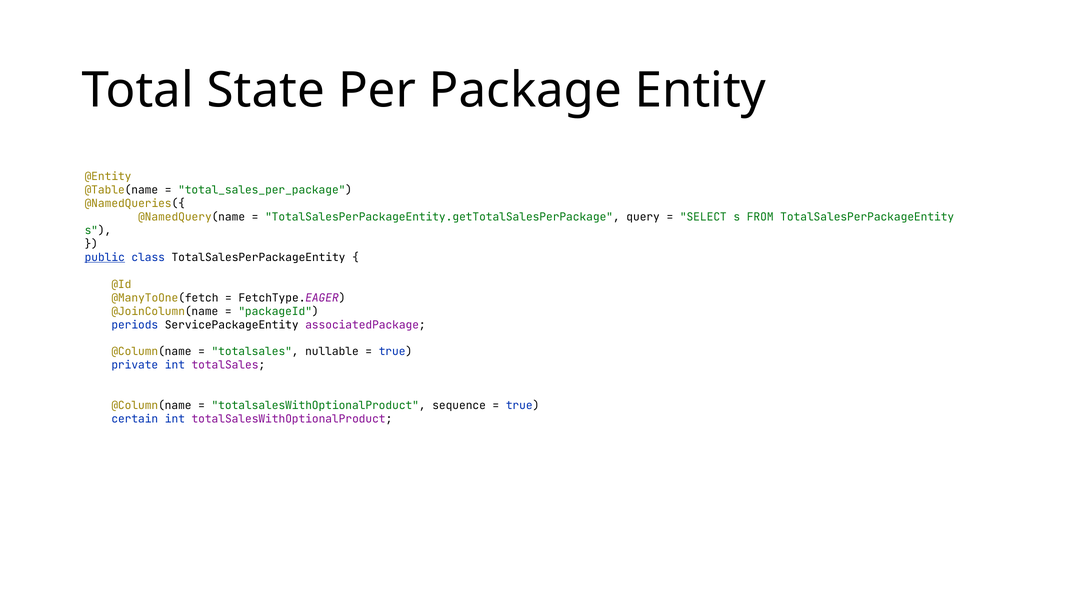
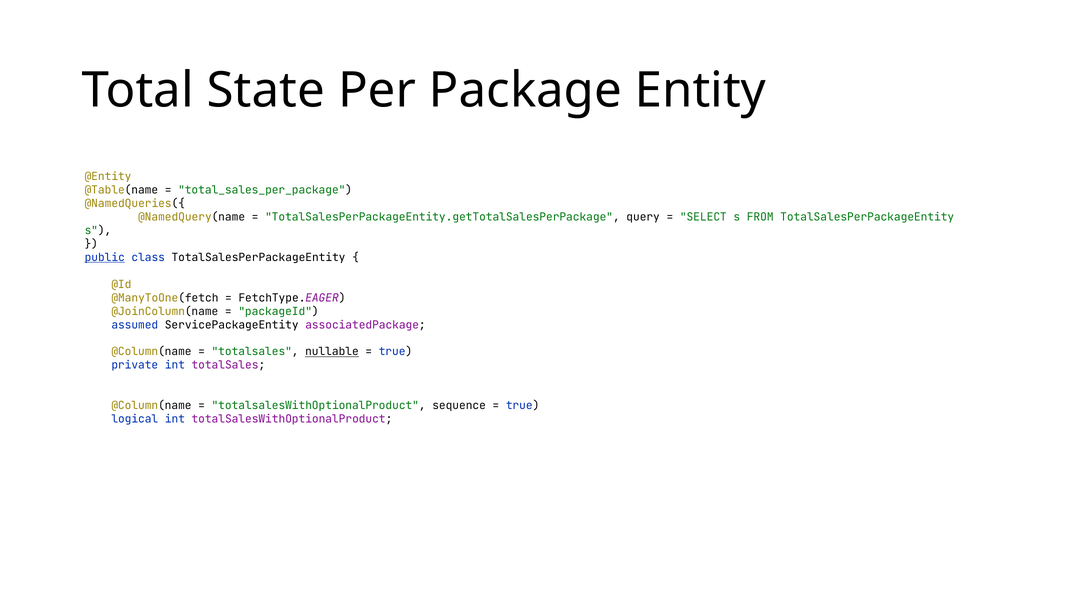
periods: periods -> assumed (135, 325)
nullable underline: none -> present (332, 352)
certain: certain -> logical (135, 419)
